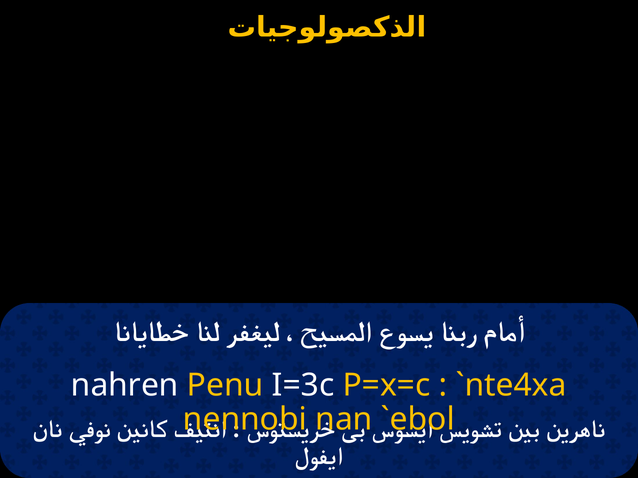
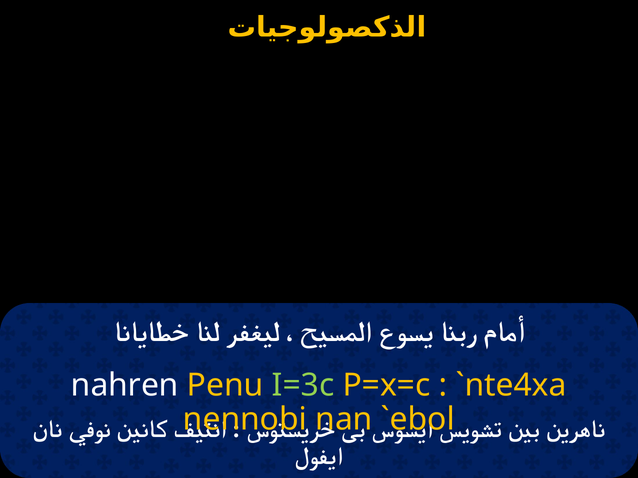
I=3c colour: white -> light green (303, 385)
